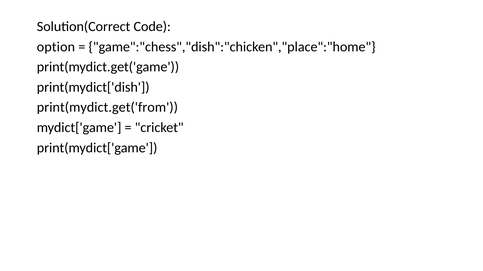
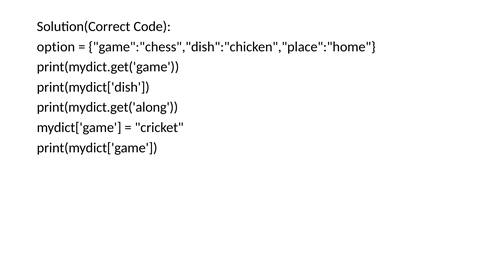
print(mydict.get('from: print(mydict.get('from -> print(mydict.get('along (107, 108)
